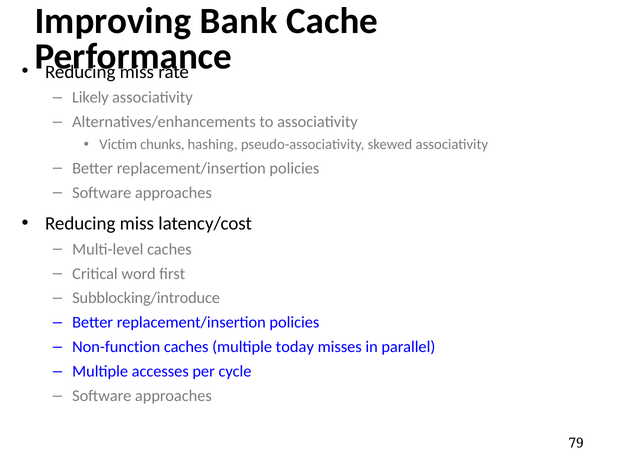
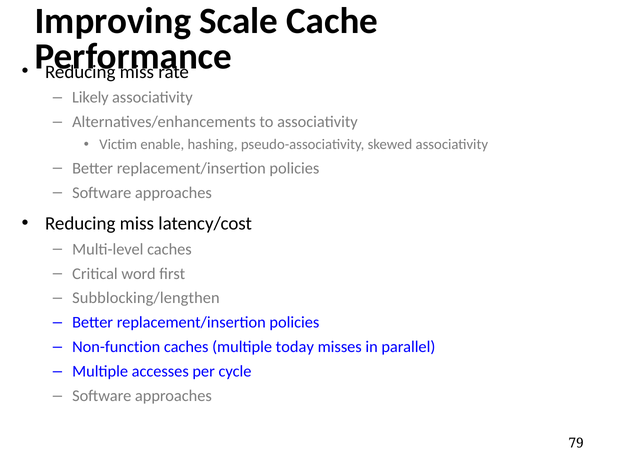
Bank: Bank -> Scale (239, 21)
chunks: chunks -> enable (162, 145)
Subblocking/introduce: Subblocking/introduce -> Subblocking/lengthen (146, 299)
